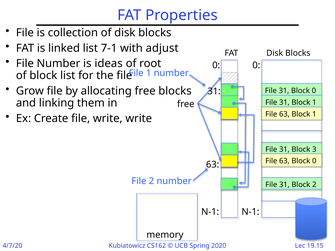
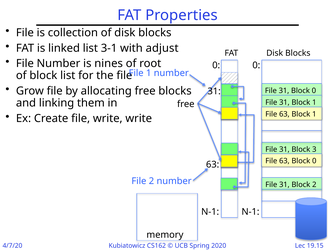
7-1: 7-1 -> 3-1 (109, 48)
ideas: ideas -> nines (109, 64)
